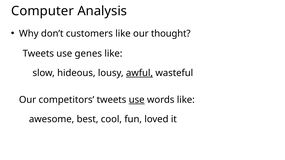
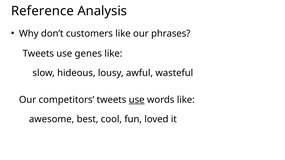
Computer: Computer -> Reference (42, 11)
thought: thought -> phrases (171, 34)
awful underline: present -> none (139, 73)
